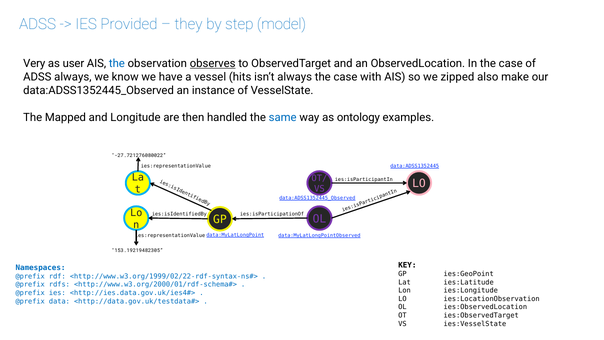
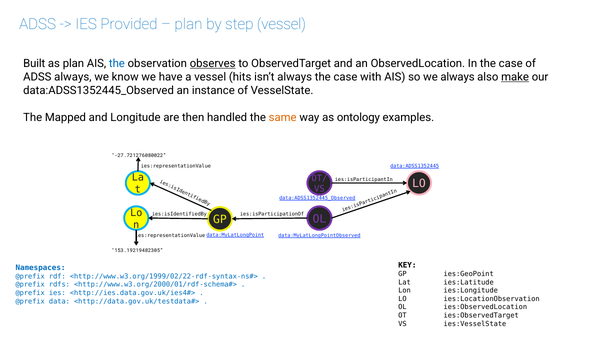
they: they -> plan (189, 24)
step model: model -> vessel (281, 24)
Very: Very -> Built (34, 63)
as user: user -> plan (73, 63)
we zipped: zipped -> always (458, 77)
make underline: none -> present (515, 77)
same colour: blue -> orange (283, 118)
